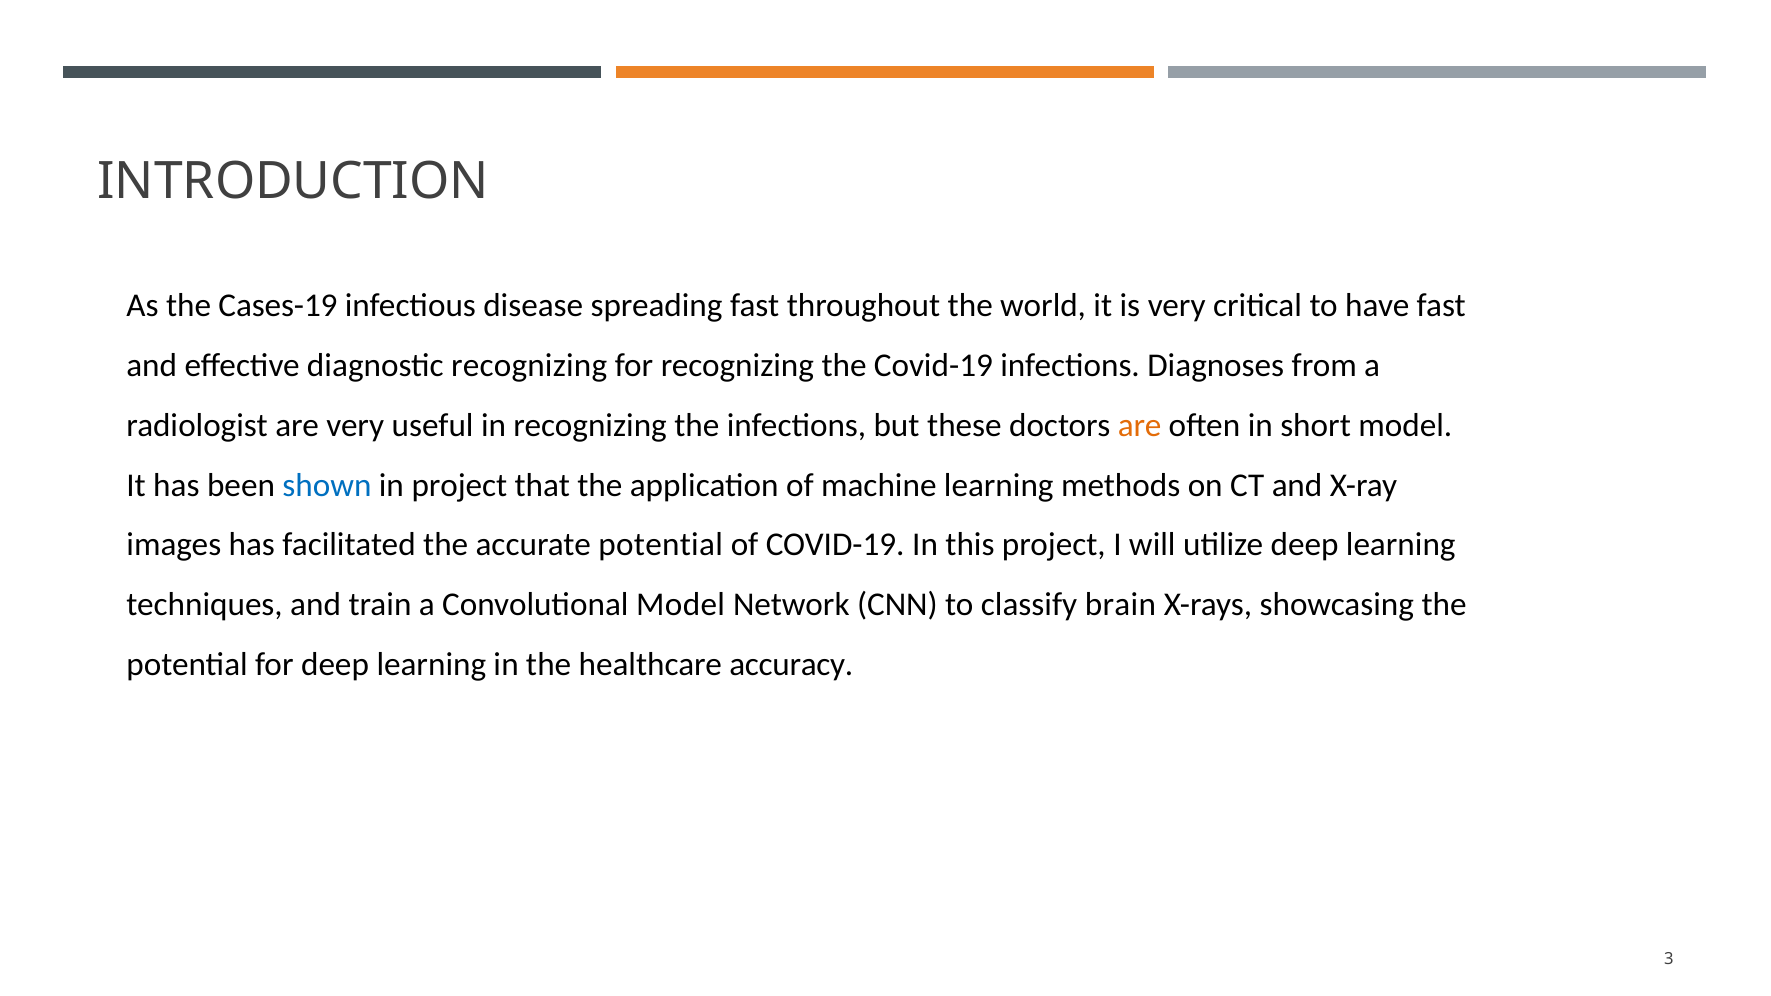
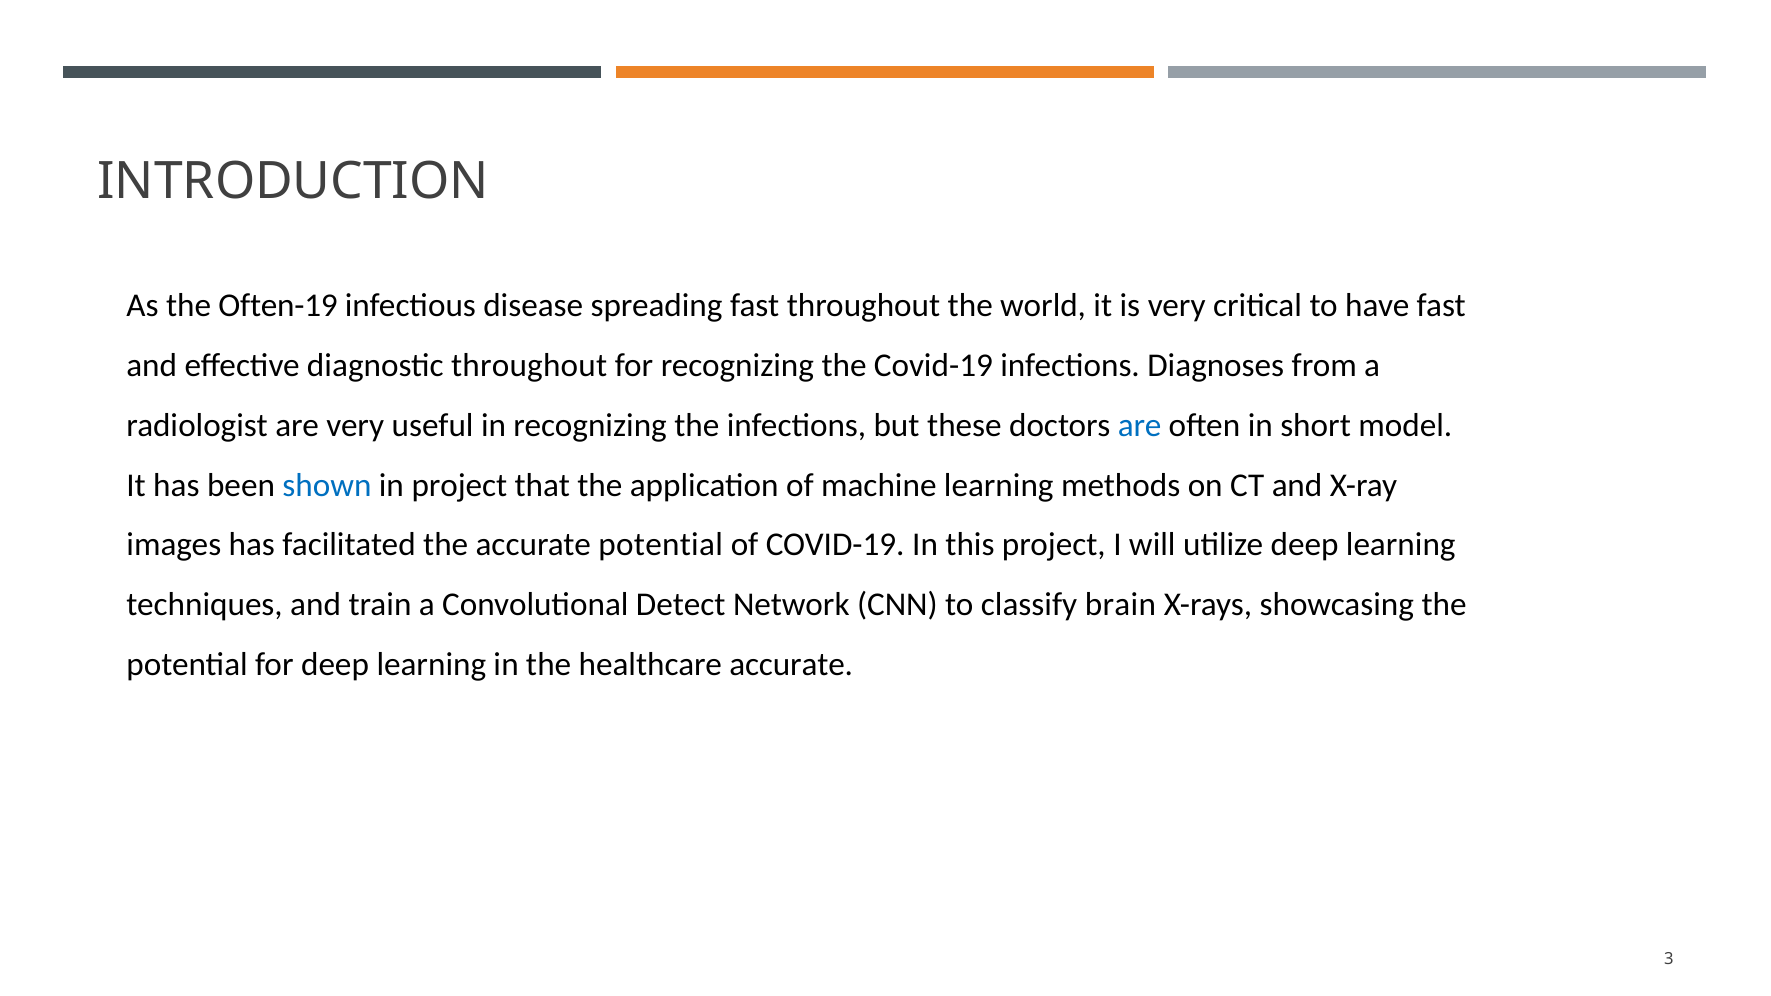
Cases-19: Cases-19 -> Often-19 (278, 306)
diagnostic recognizing: recognizing -> throughout (529, 366)
are colour: orange -> blue (1140, 425)
Convolutional Model: Model -> Detect (681, 605)
healthcare accuracy: accuracy -> accurate (791, 665)
